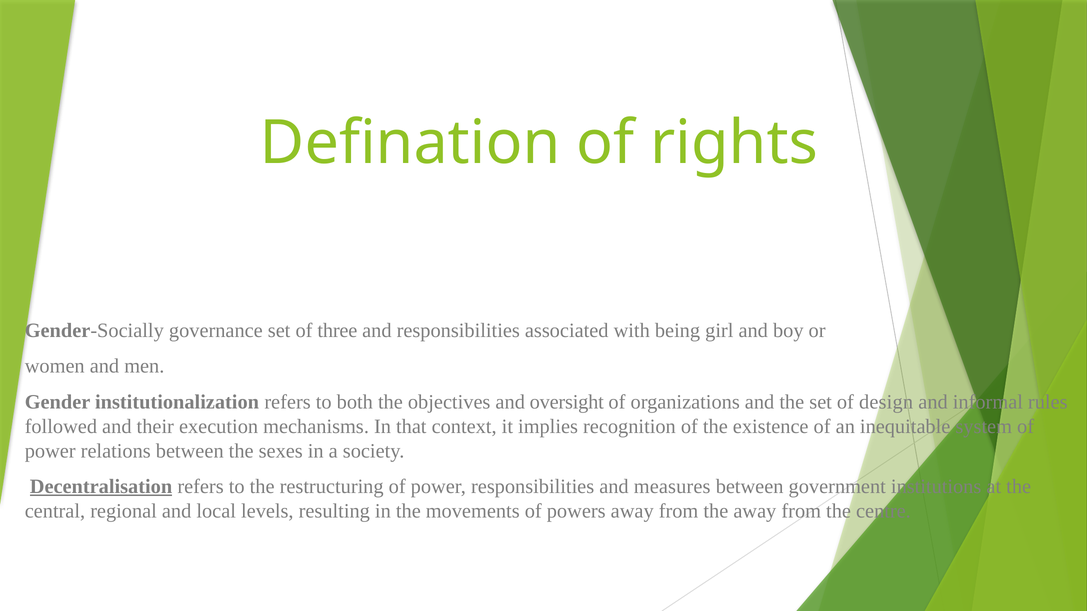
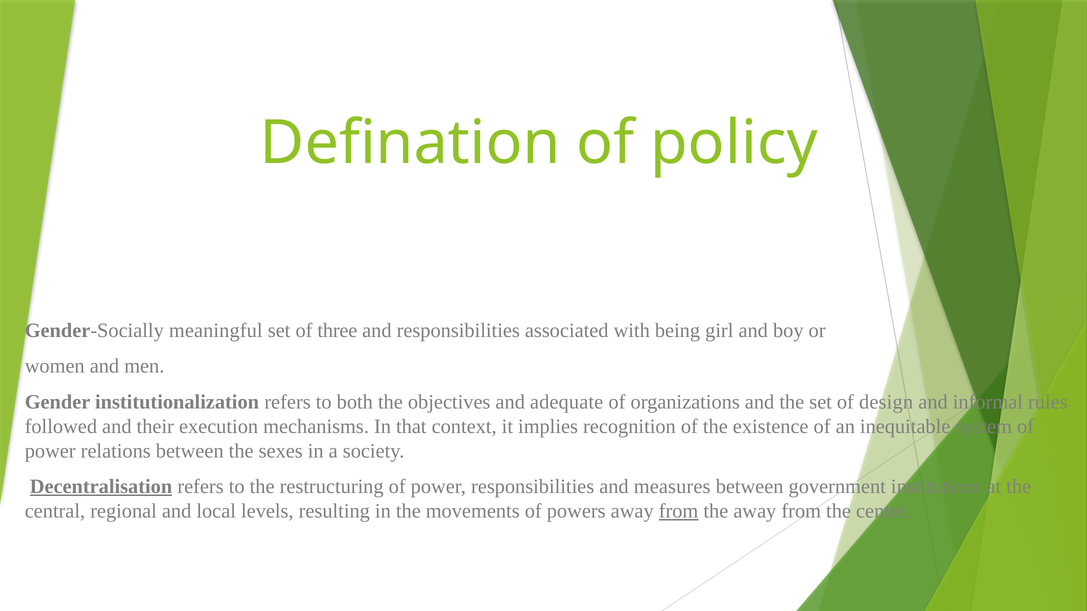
rights: rights -> policy (734, 143)
governance: governance -> meaningful (216, 331)
oversight: oversight -> adequate (567, 402)
from underline: none -> present (679, 511)
